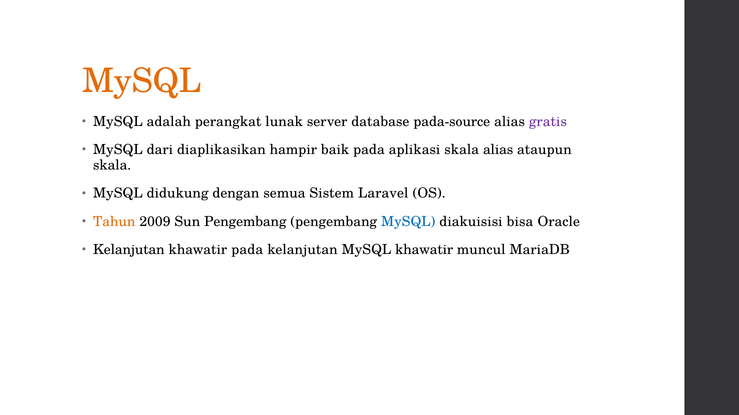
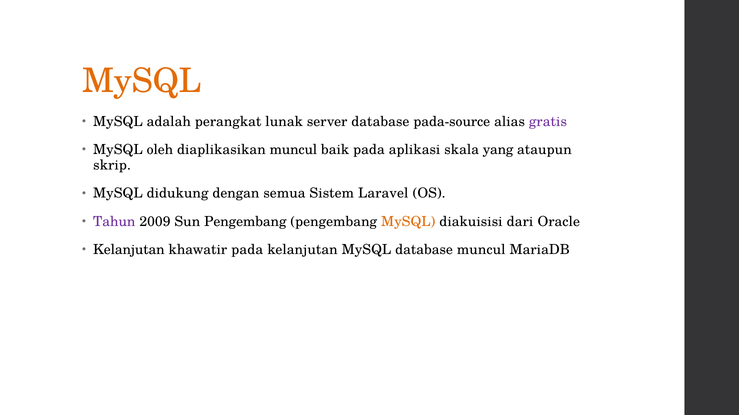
dari: dari -> oleh (160, 150)
diaplikasikan hampir: hampir -> muncul (293, 150)
skala alias: alias -> yang (498, 150)
skala: skala -> skrip (112, 166)
Tahun colour: orange -> purple (114, 222)
MySQL colour: blue -> orange (408, 222)
bisa: bisa -> dari (520, 222)
MySQL khawatir: khawatir -> database (424, 250)
